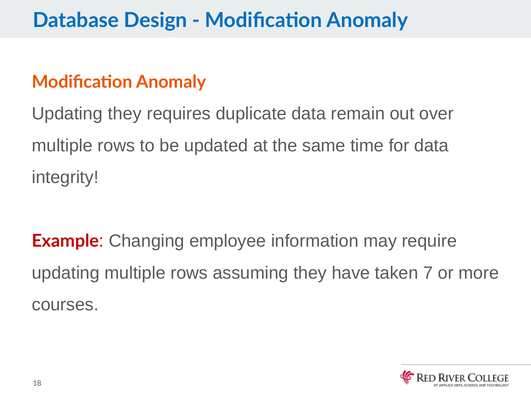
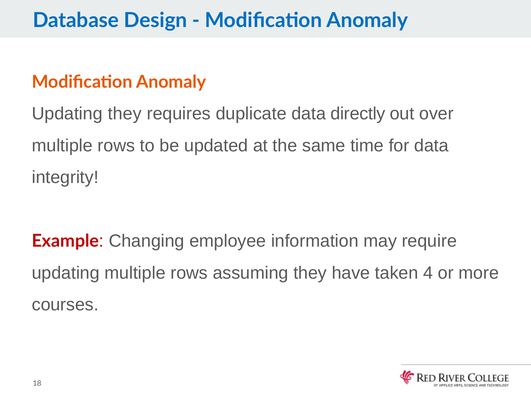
remain: remain -> directly (358, 114)
7: 7 -> 4 (428, 273)
